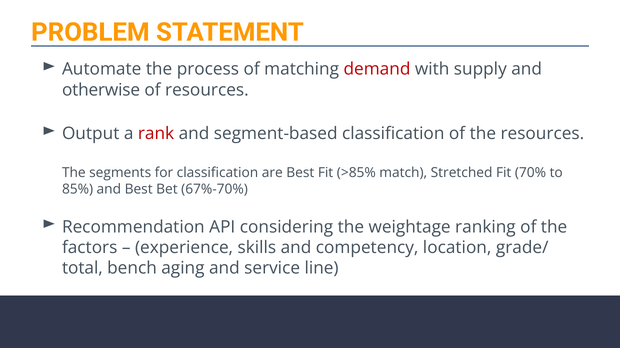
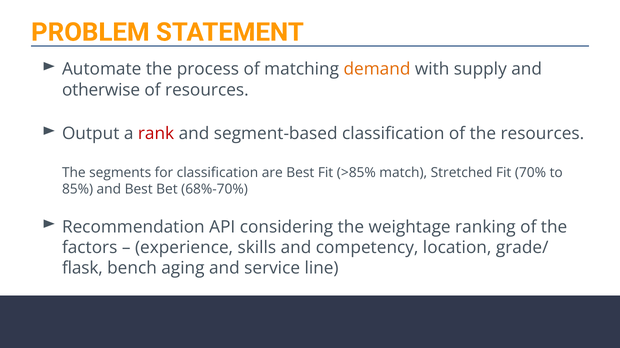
demand colour: red -> orange (377, 69)
67%-70%: 67%-70% -> 68%-70% (215, 190)
total: total -> flask (82, 269)
